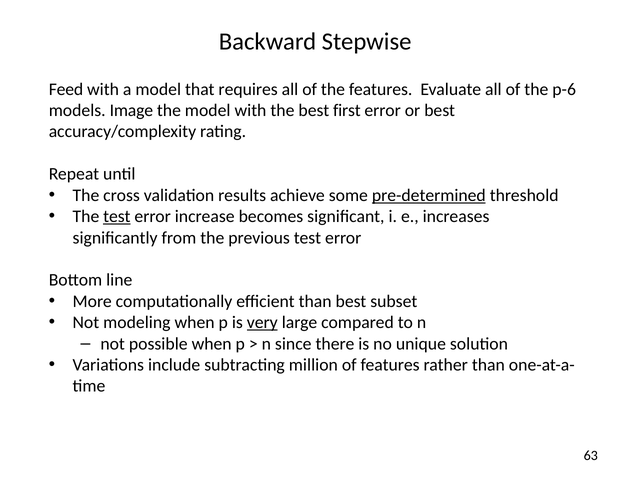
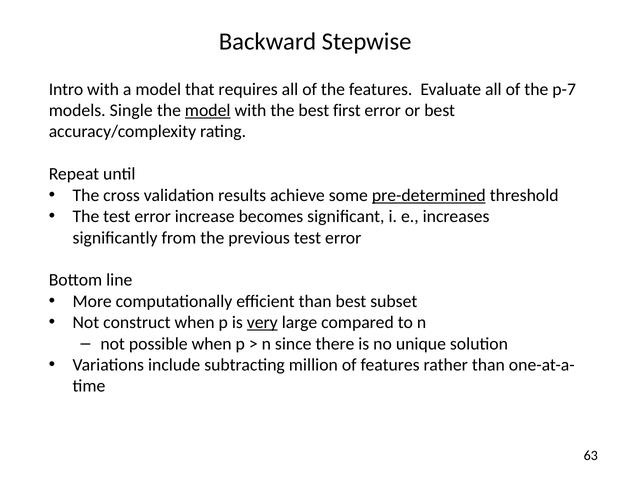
Feed: Feed -> Intro (66, 89)
p-6: p-6 -> p-7 (564, 89)
Image: Image -> Single (131, 110)
model underline: none -> present (208, 110)
test underline: present -> none (117, 216)
modeling: modeling -> construct (137, 323)
